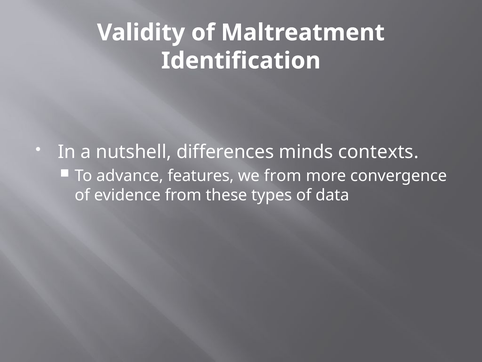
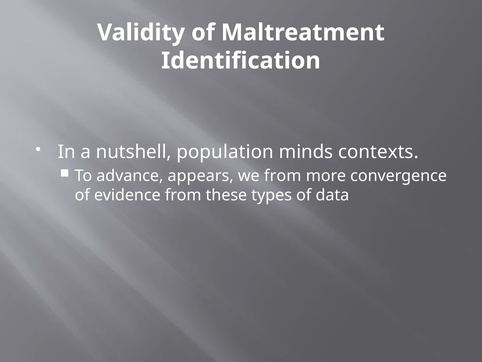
differences: differences -> population (225, 152)
features: features -> appears (201, 176)
